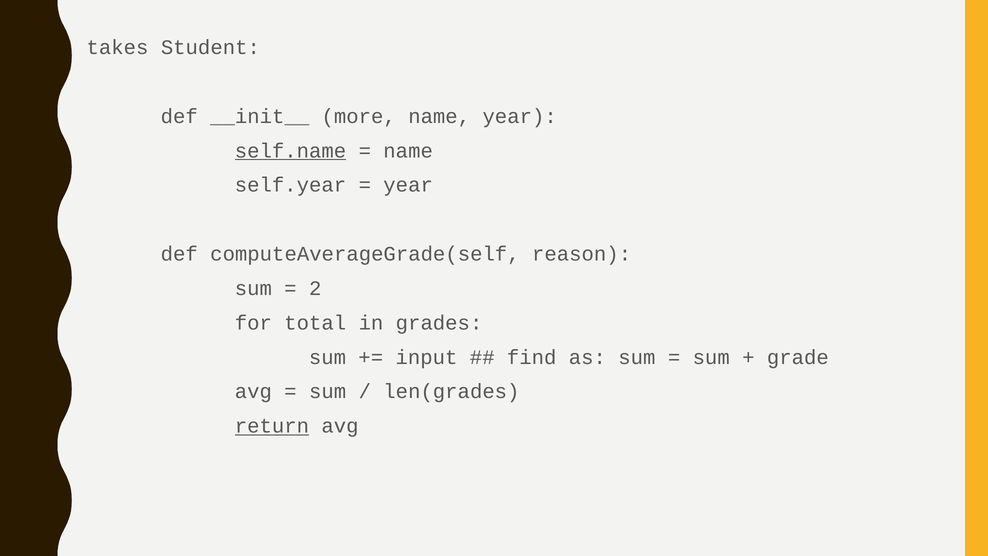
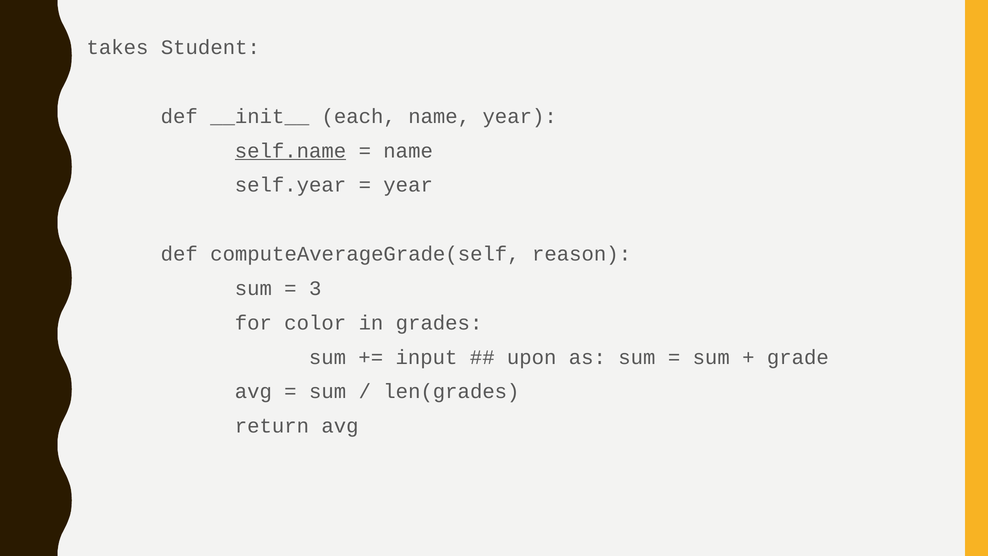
more: more -> each (359, 116)
2: 2 -> 3 (315, 288)
total: total -> color (315, 323)
find: find -> upon (532, 357)
return underline: present -> none (272, 426)
